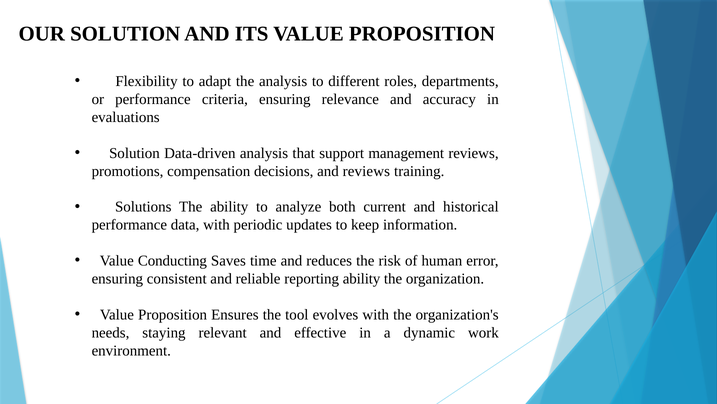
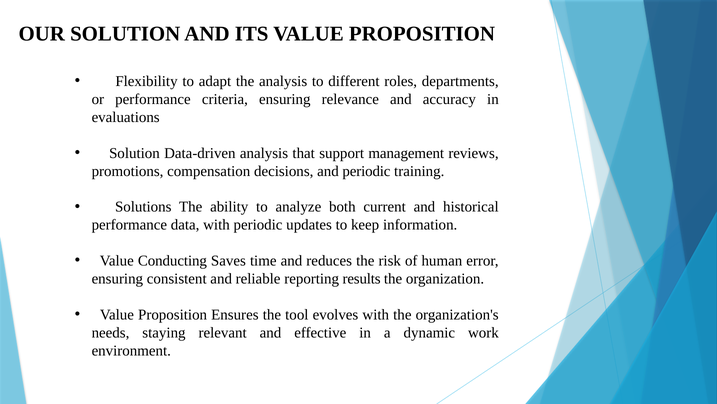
and reviews: reviews -> periodic (366, 171)
reporting ability: ability -> results (362, 278)
